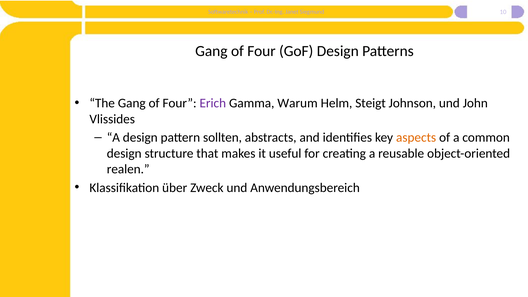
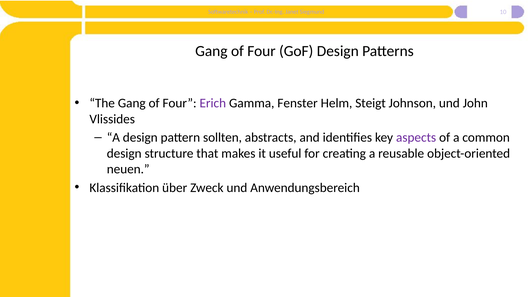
Warum: Warum -> Fenster (298, 103)
aspects colour: orange -> purple (416, 138)
realen: realen -> neuen (128, 169)
